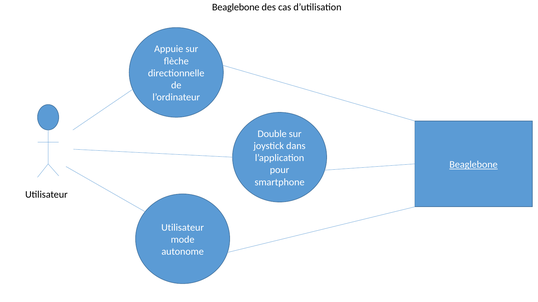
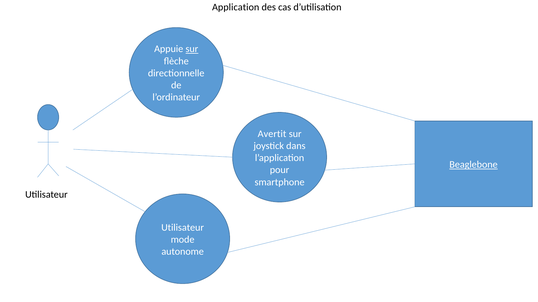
Beaglebone: Beaglebone -> Application (236, 7)
sur underline: none -> present (192, 49)
Double: Double -> Avertit (272, 134)
